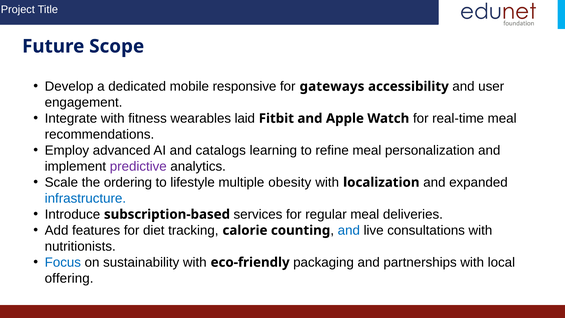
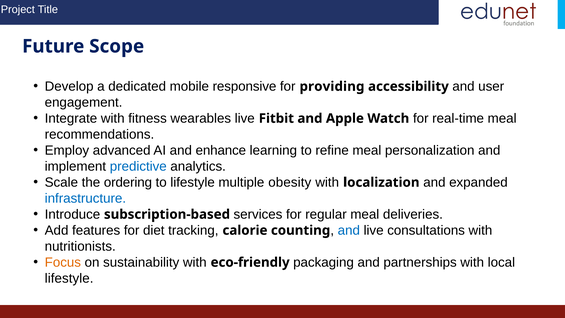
gateways: gateways -> providing (332, 86)
wearables laid: laid -> live (245, 118)
catalogs: catalogs -> enhance (221, 150)
predictive colour: purple -> blue (138, 166)
Focus colour: blue -> orange (63, 262)
offering: offering -> lifestyle (69, 278)
